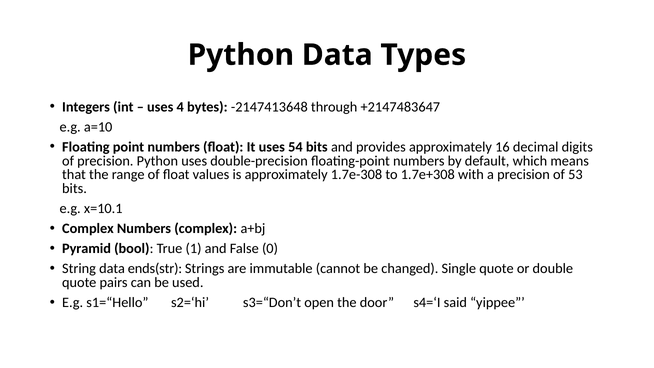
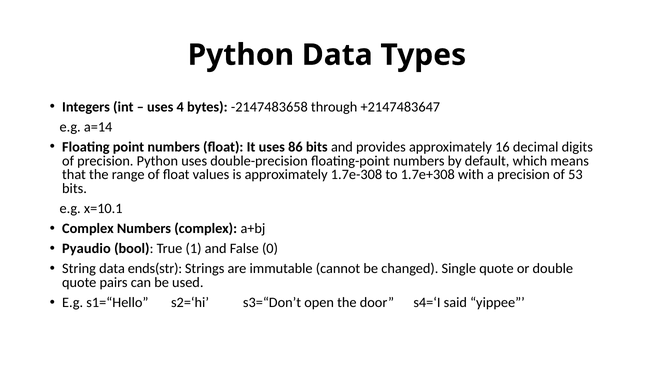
-2147413648: -2147413648 -> -2147483658 (269, 107)
a=10: a=10 -> a=14 (98, 127)
54: 54 -> 86 (295, 147)
Pyramid: Pyramid -> Pyaudio (86, 249)
